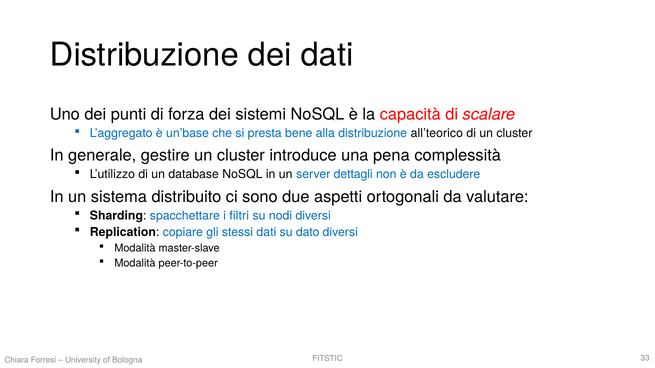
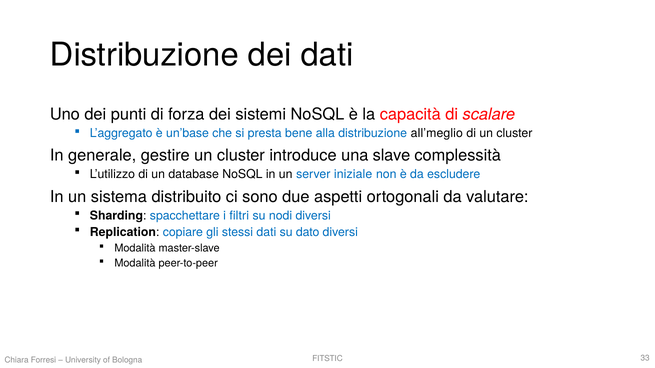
all’teorico: all’teorico -> all’meglio (437, 133)
pena: pena -> slave (392, 156)
dettagli: dettagli -> iniziale (353, 175)
